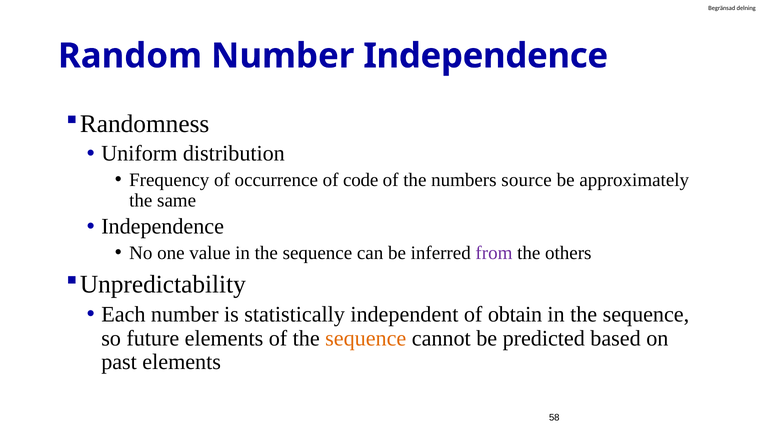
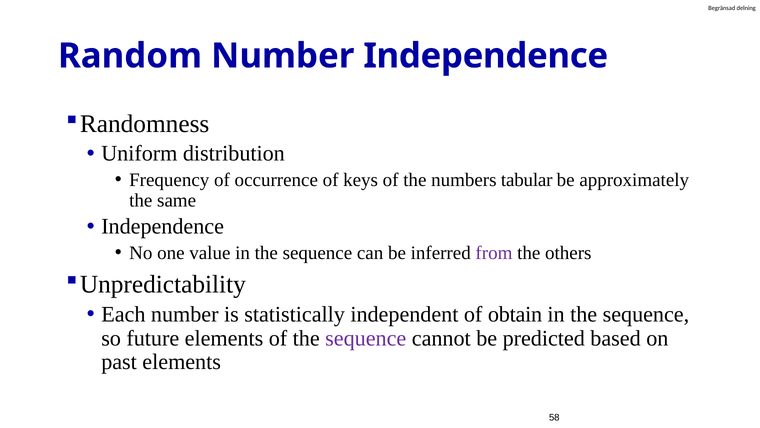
code: code -> keys (361, 180)
source: source -> tabular (527, 180)
sequence colour: orange -> purple (366, 338)
